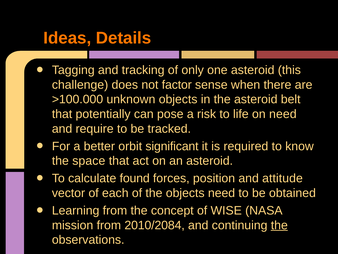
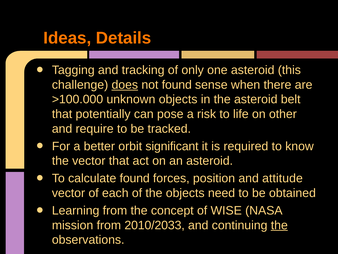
does underline: none -> present (125, 85)
not factor: factor -> found (177, 85)
on need: need -> other (283, 114)
the space: space -> vector (89, 161)
2010/2084: 2010/2084 -> 2010/2033 (155, 225)
